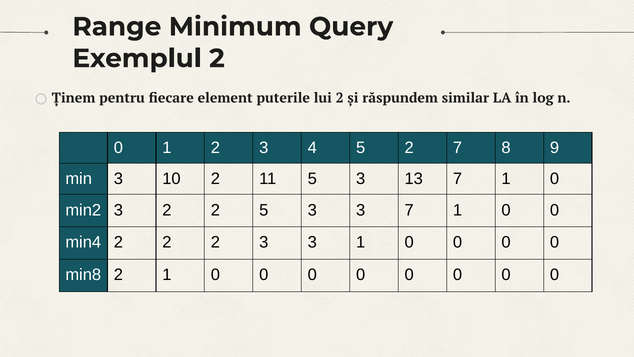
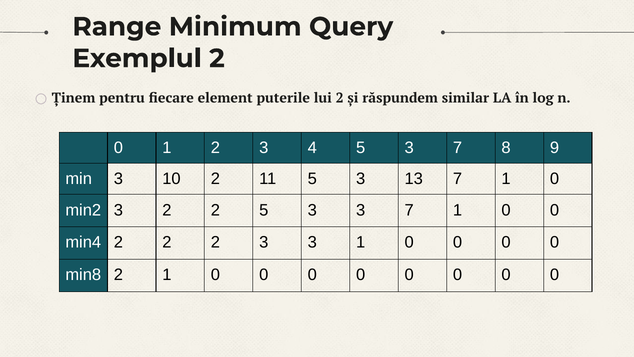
4 5 2: 2 -> 3 (409, 148)
